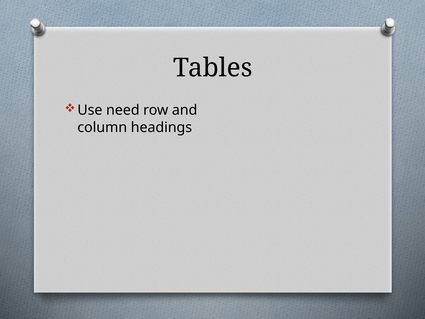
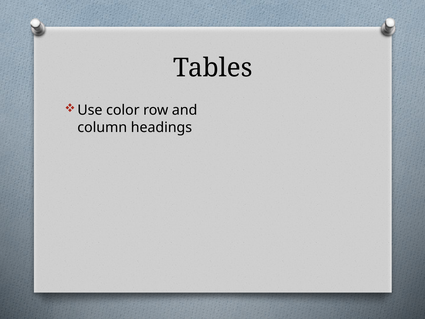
need: need -> color (123, 110)
